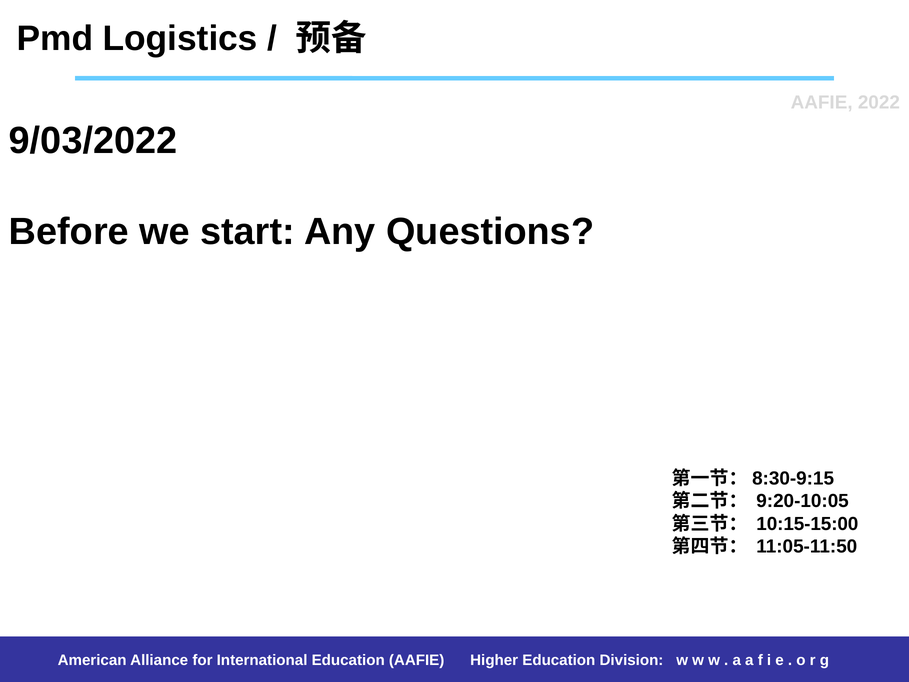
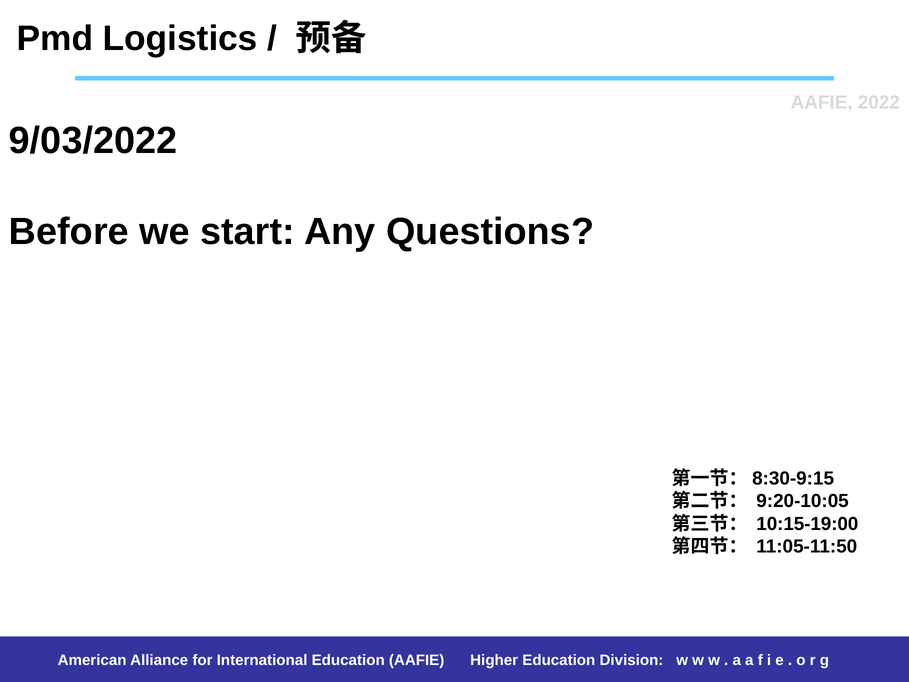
10:15-15:00: 10:15-15:00 -> 10:15-19:00 (807, 524)
